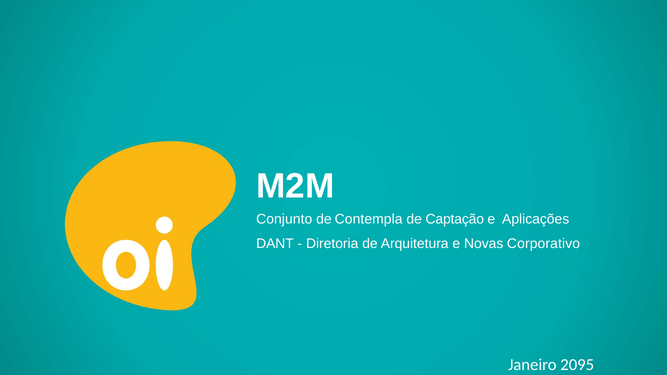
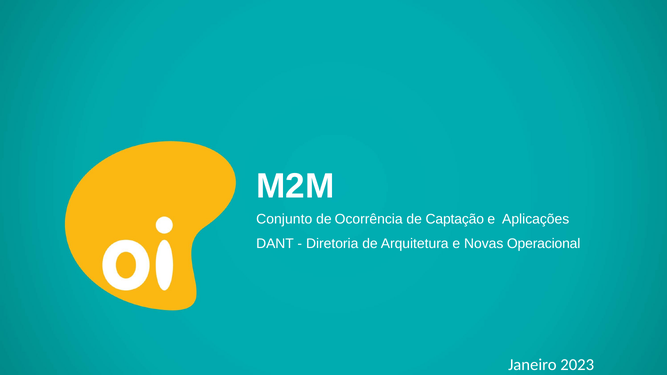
Contempla: Contempla -> Ocorrência (369, 219)
Corporativo: Corporativo -> Operacional (544, 244)
2095: 2095 -> 2023 (577, 365)
